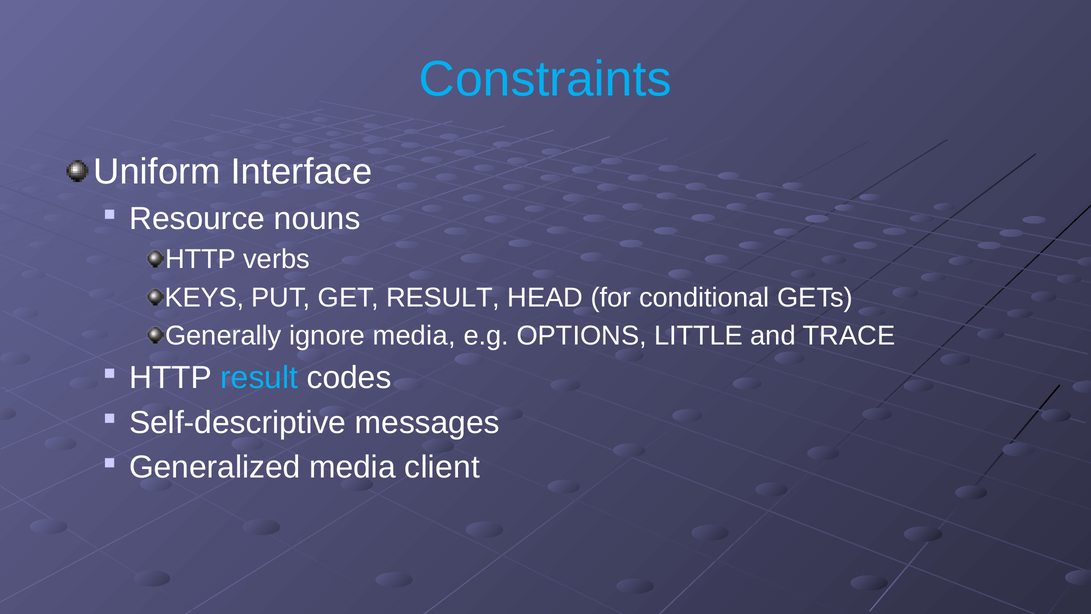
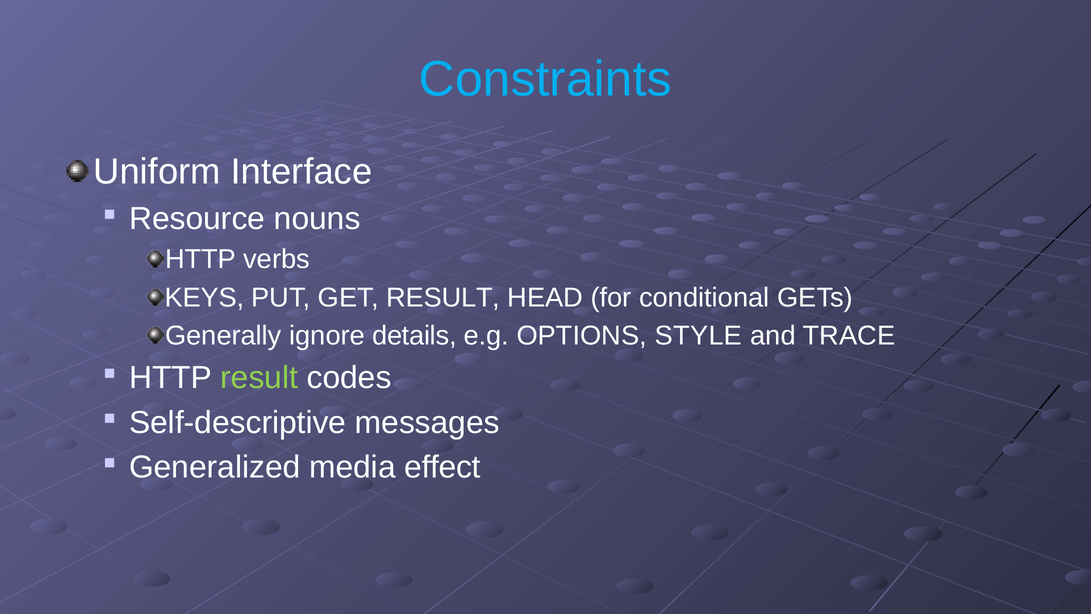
ignore media: media -> details (414, 336)
LITTLE: LITTLE -> STYLE (698, 336)
result colour: light blue -> light green (259, 378)
client: client -> effect (443, 467)
